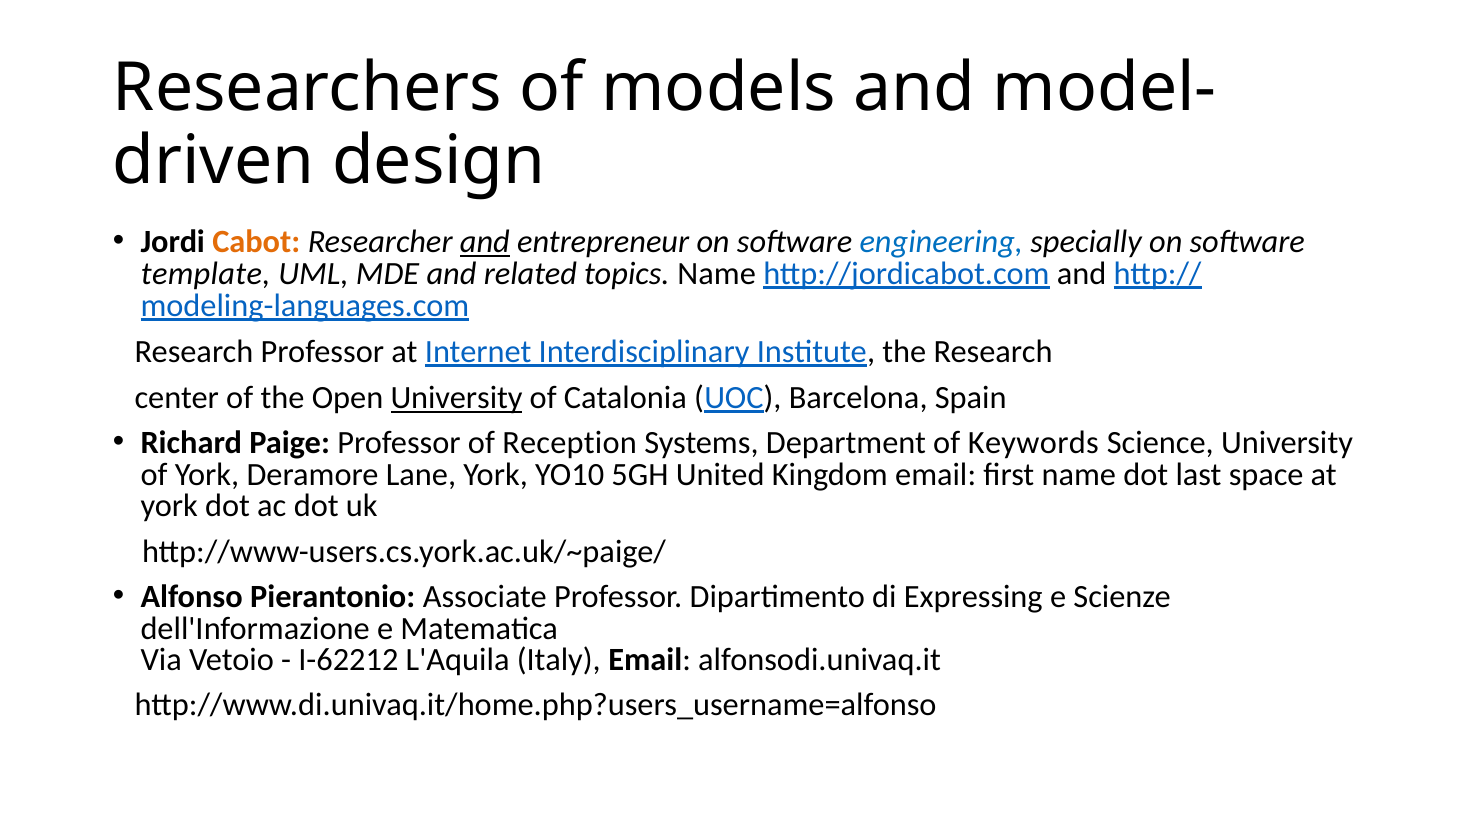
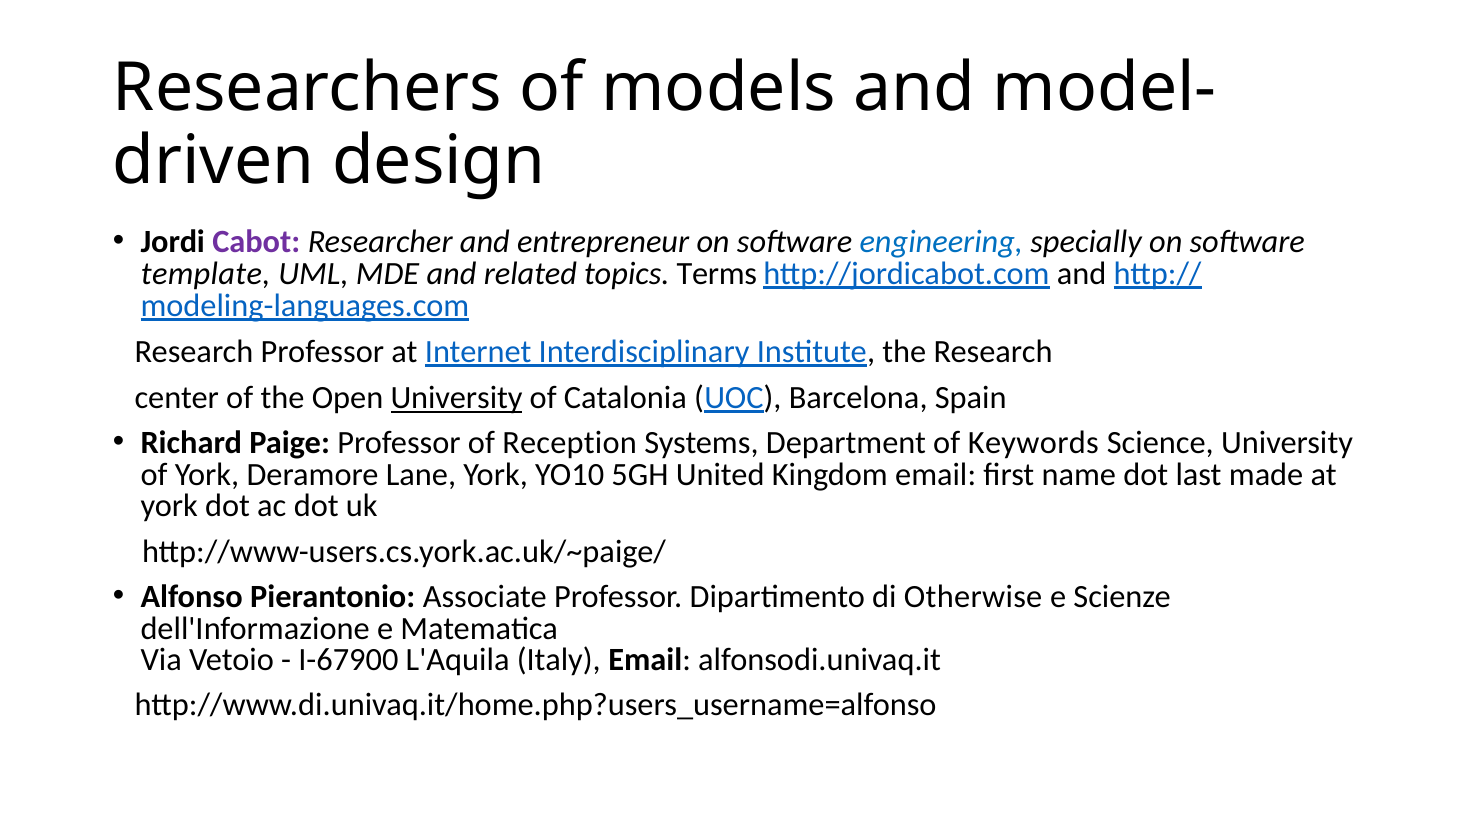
Cabot colour: orange -> purple (256, 242)
and underline: present -> none (485, 242)
topics Name: Name -> Terms (717, 274)
space: space -> made (1266, 474)
Expressing: Expressing -> Otherwise (973, 597)
I-62212: I-62212 -> I-67900 (348, 659)
